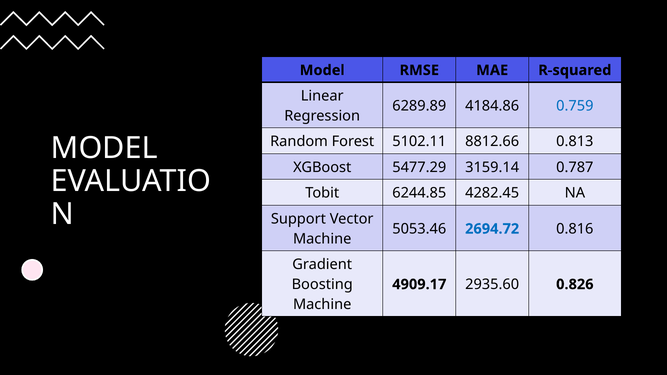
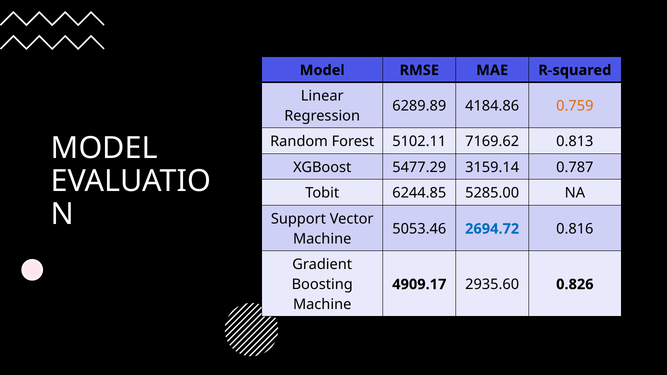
0.759 colour: blue -> orange (575, 106)
8812.66: 8812.66 -> 7169.62 (492, 142)
4282.45: 4282.45 -> 5285.00 (492, 193)
